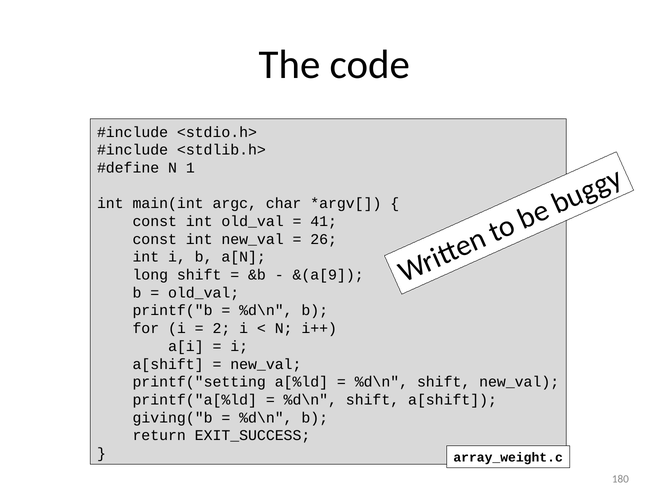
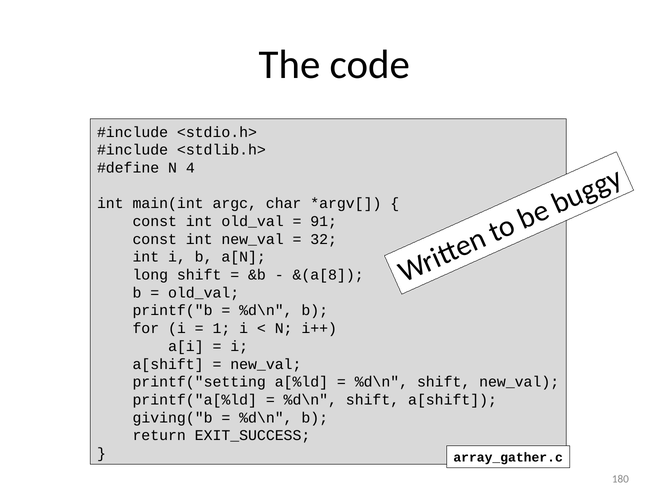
1: 1 -> 4 (190, 168)
41: 41 -> 91 (324, 221)
26: 26 -> 32 (324, 239)
&(a[9: &(a[9 -> &(a[8 (328, 275)
2: 2 -> 1 (221, 328)
array_weight.c: array_weight.c -> array_gather.c (508, 457)
